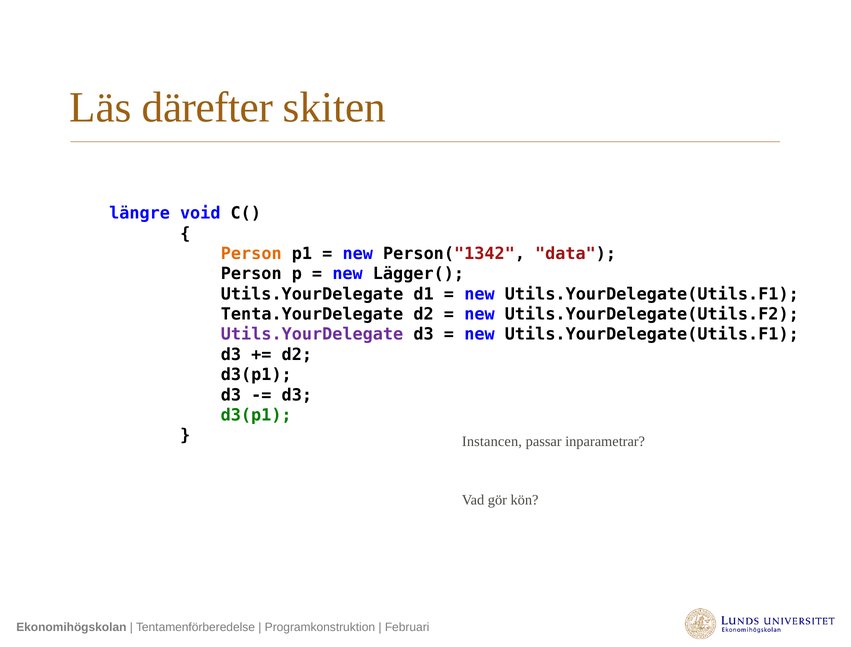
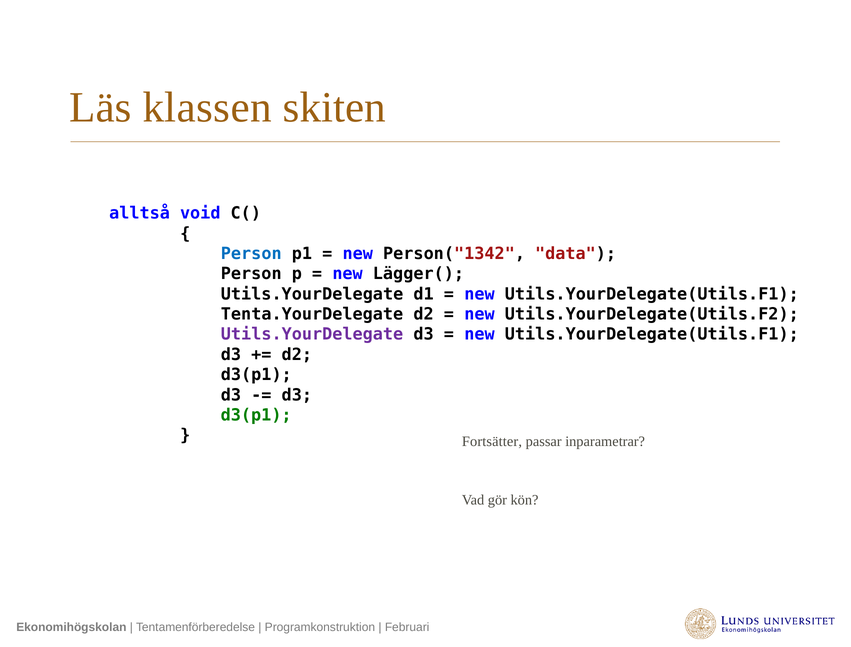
därefter: därefter -> klassen (207, 107)
längre: längre -> alltså (140, 213)
Person colour: orange -> blue (251, 254)
Instancen: Instancen -> Fortsätter (492, 441)
